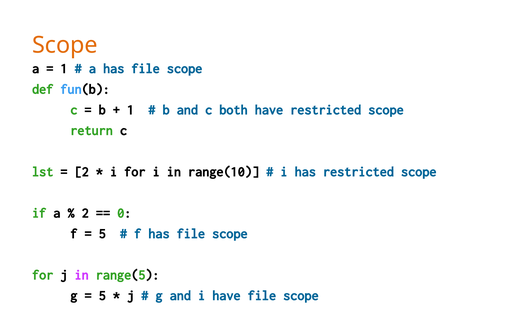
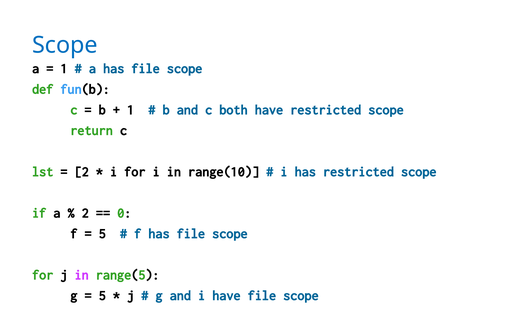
Scope colour: orange -> blue (65, 45)
